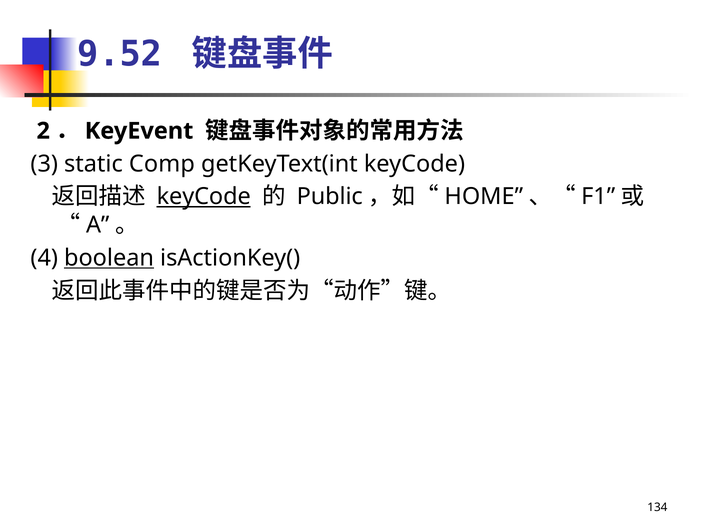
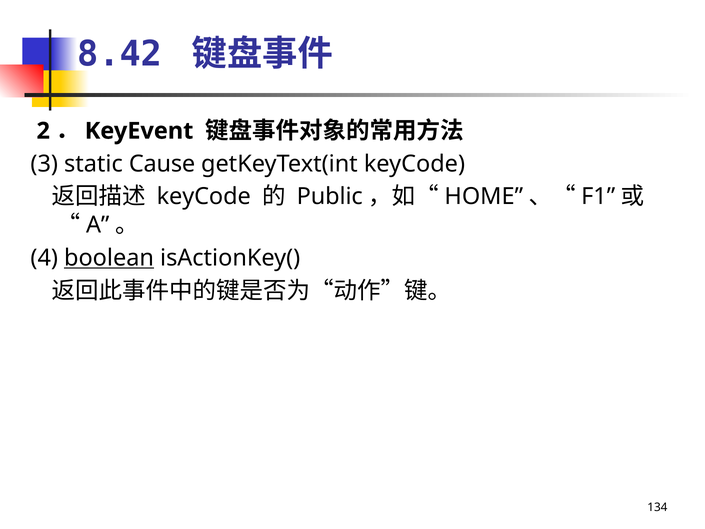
9.52: 9.52 -> 8.42 (120, 54)
Comp: Comp -> Cause (162, 164)
keyCode underline: present -> none (204, 197)
